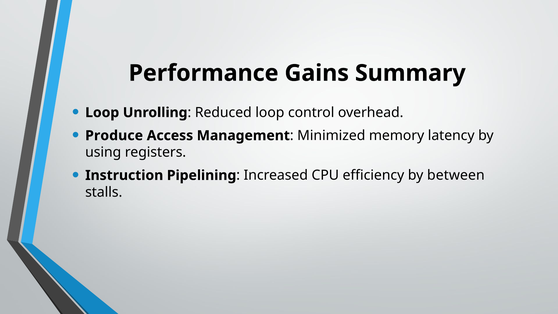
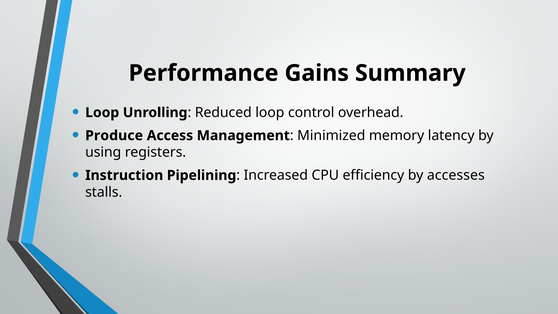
between: between -> accesses (456, 175)
